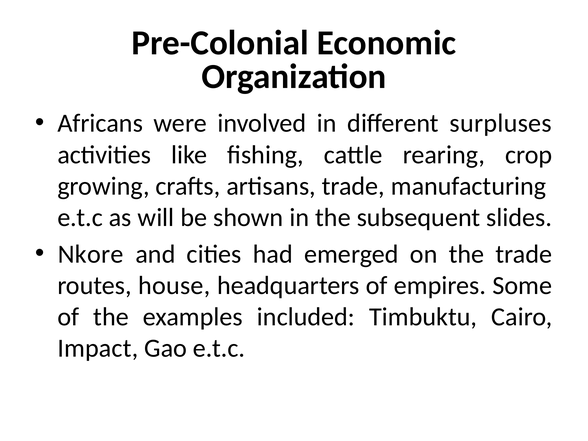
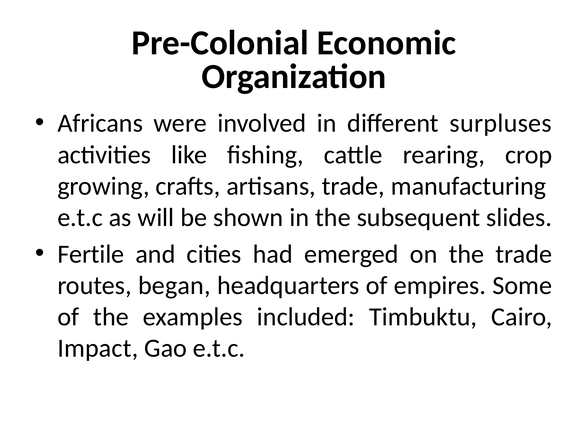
Nkore: Nkore -> Fertile (91, 254)
house: house -> began (174, 285)
